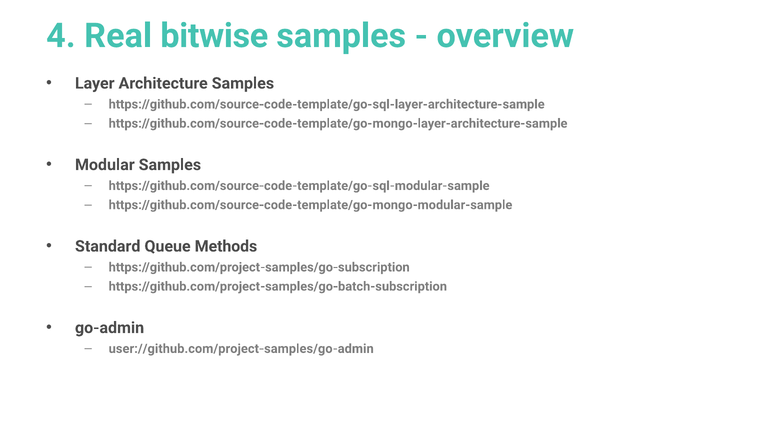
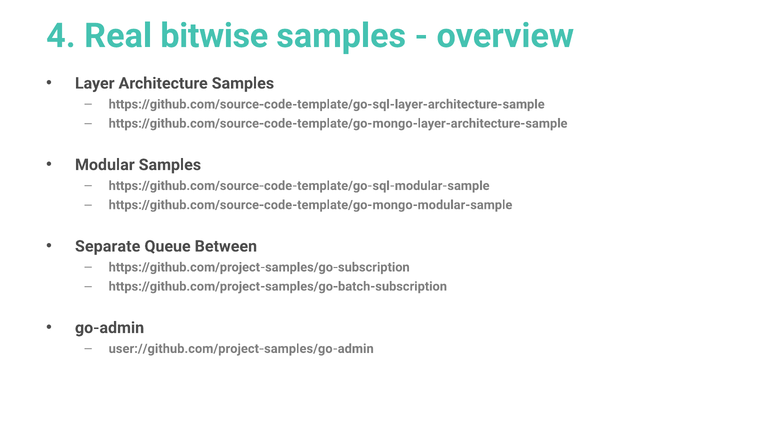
Standard: Standard -> Separate (108, 247)
Methods: Methods -> Between (226, 247)
